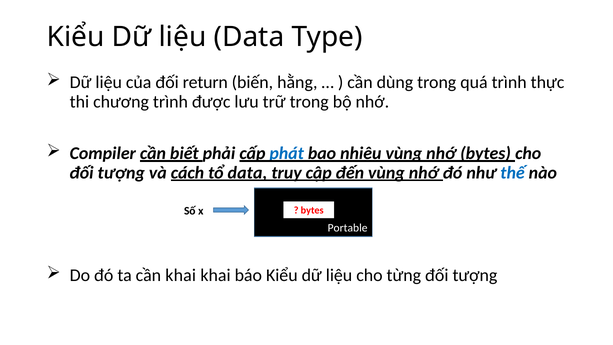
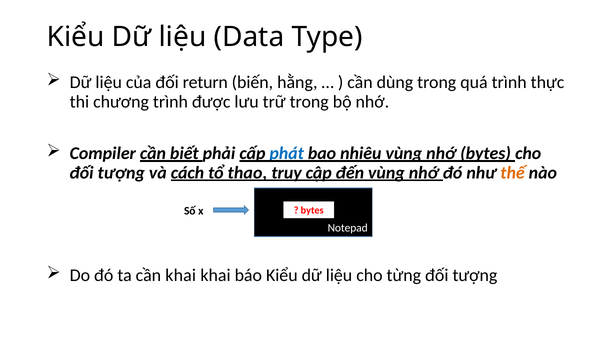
tổ data: data -> thao (247, 173)
thế colour: blue -> orange (513, 173)
Portable: Portable -> Notepad (348, 228)
